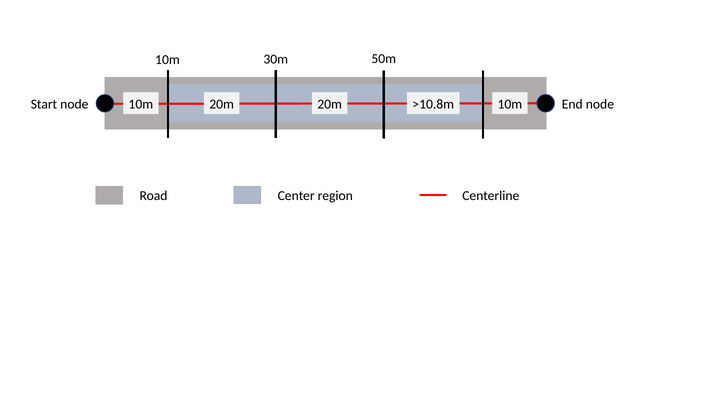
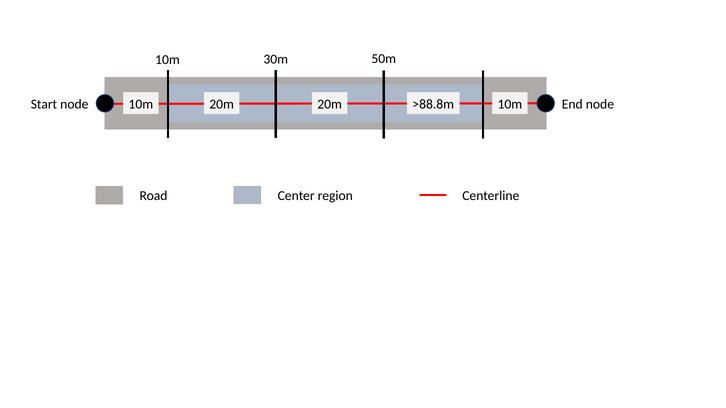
>10.8m: >10.8m -> >88.8m (433, 104)
